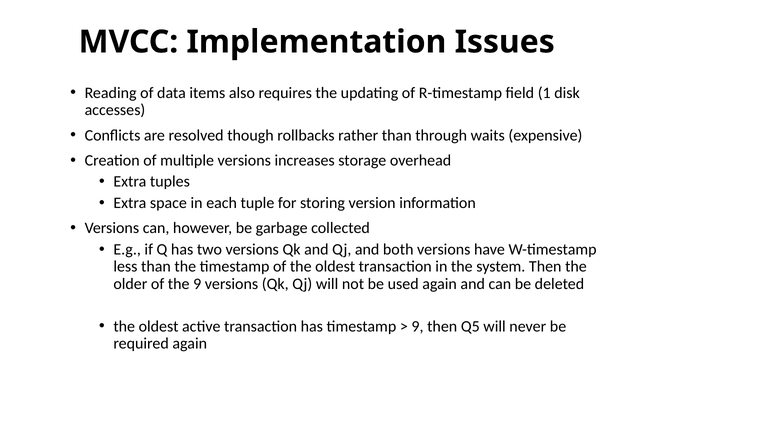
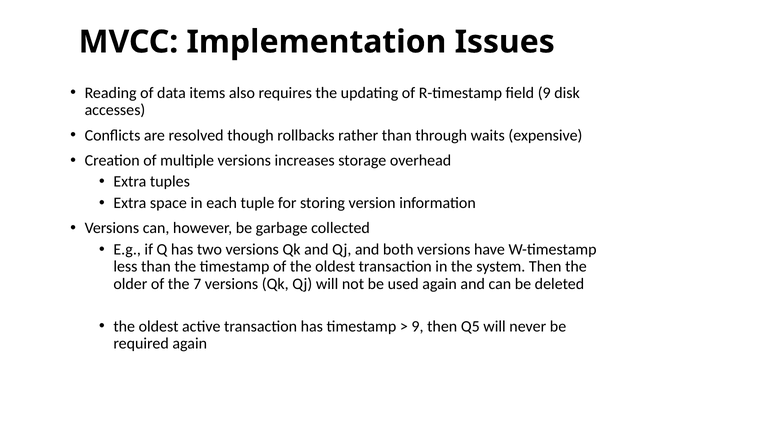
field 1: 1 -> 9 (544, 93)
the 9: 9 -> 7 (197, 284)
